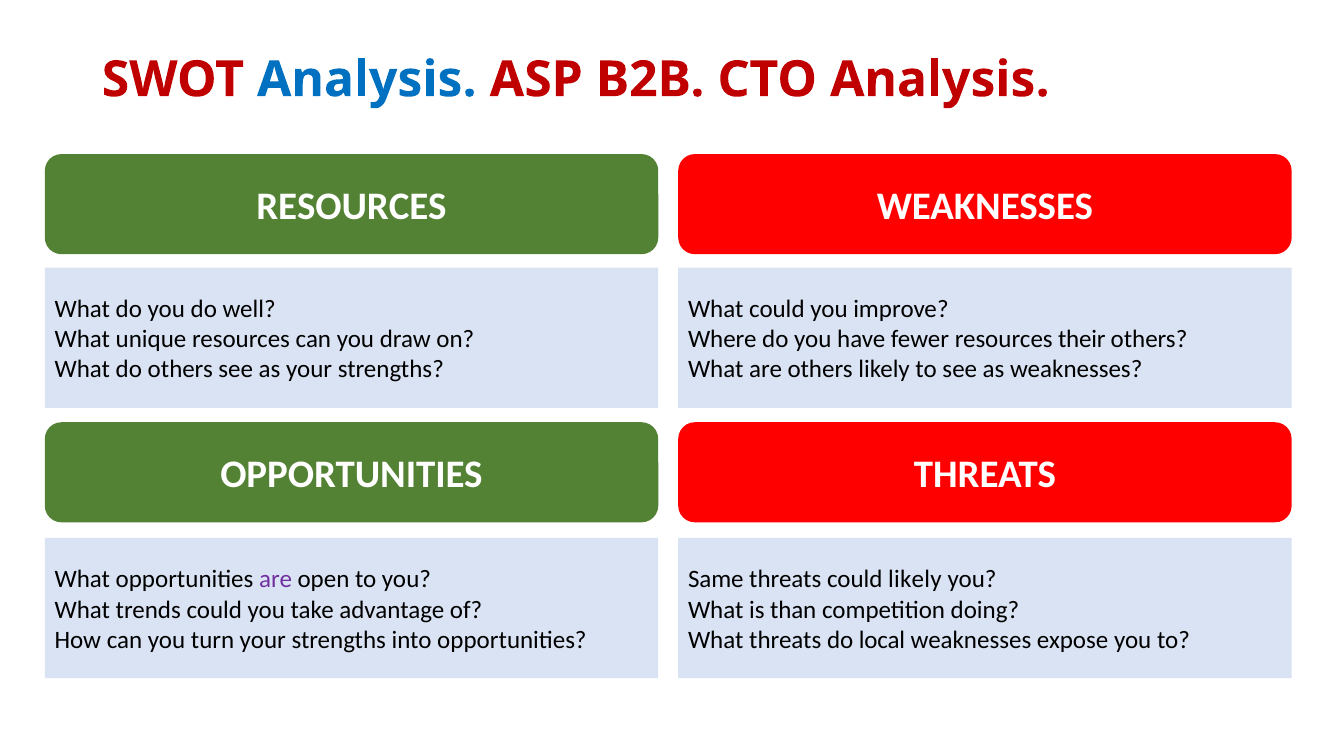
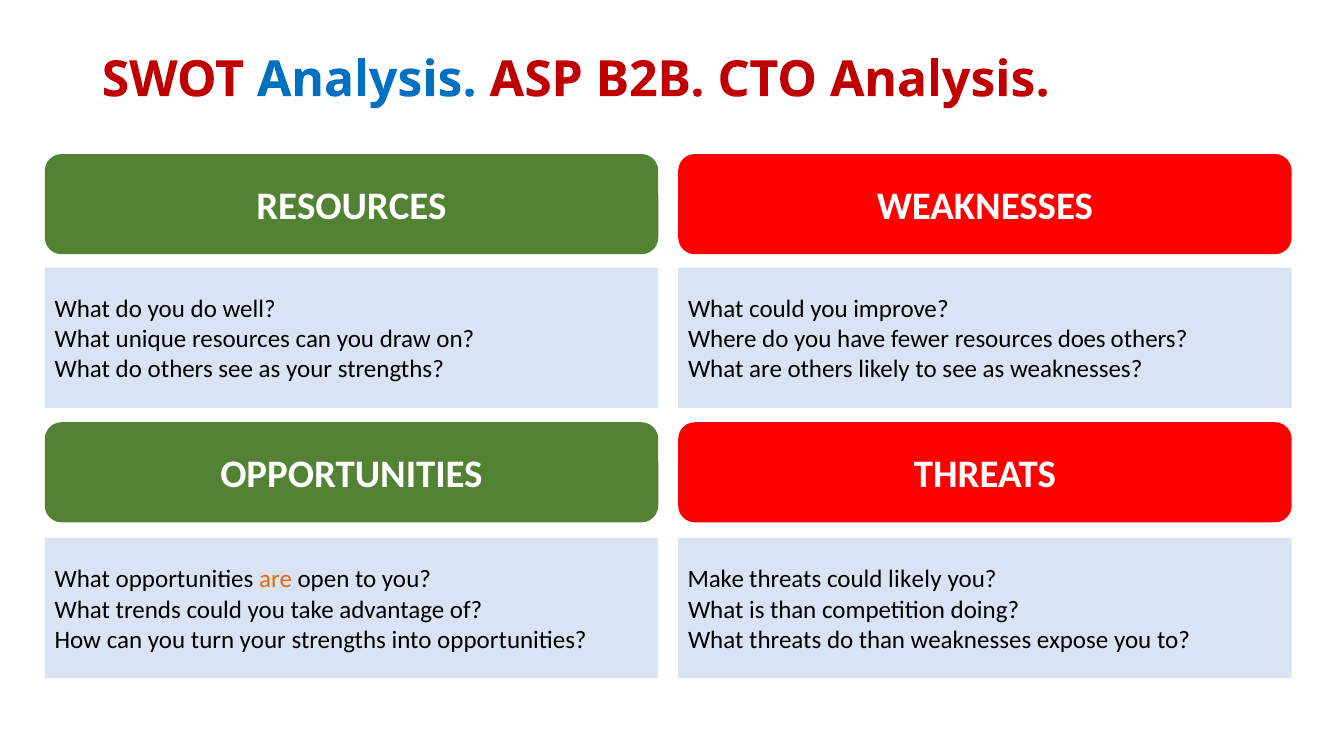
their: their -> does (1082, 339)
are colour: purple -> orange (276, 579)
Same: Same -> Make (716, 579)
do local: local -> than (882, 639)
